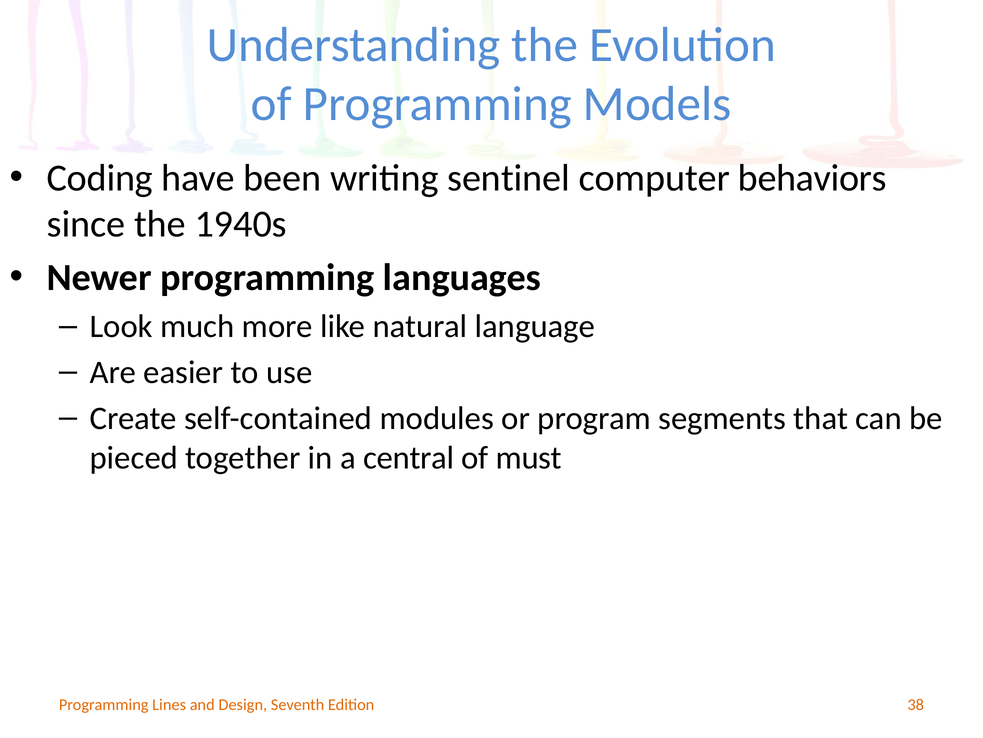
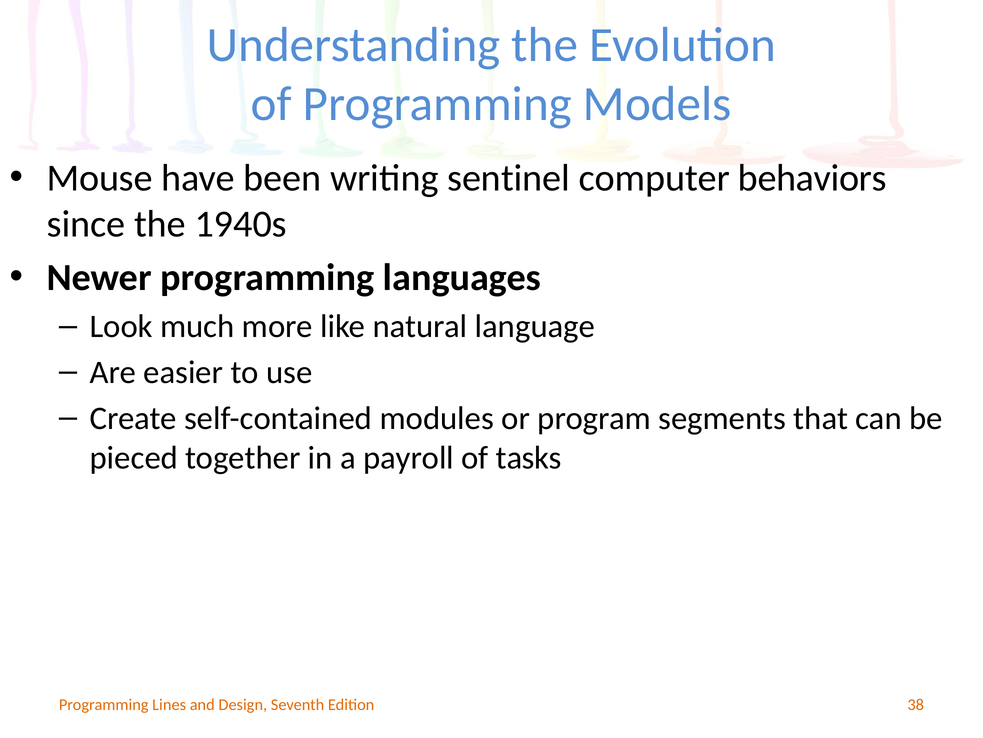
Coding: Coding -> Mouse (100, 178)
central: central -> payroll (409, 457)
must: must -> tasks (529, 457)
